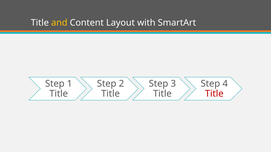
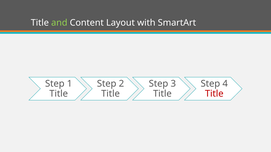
and colour: yellow -> light green (59, 23)
